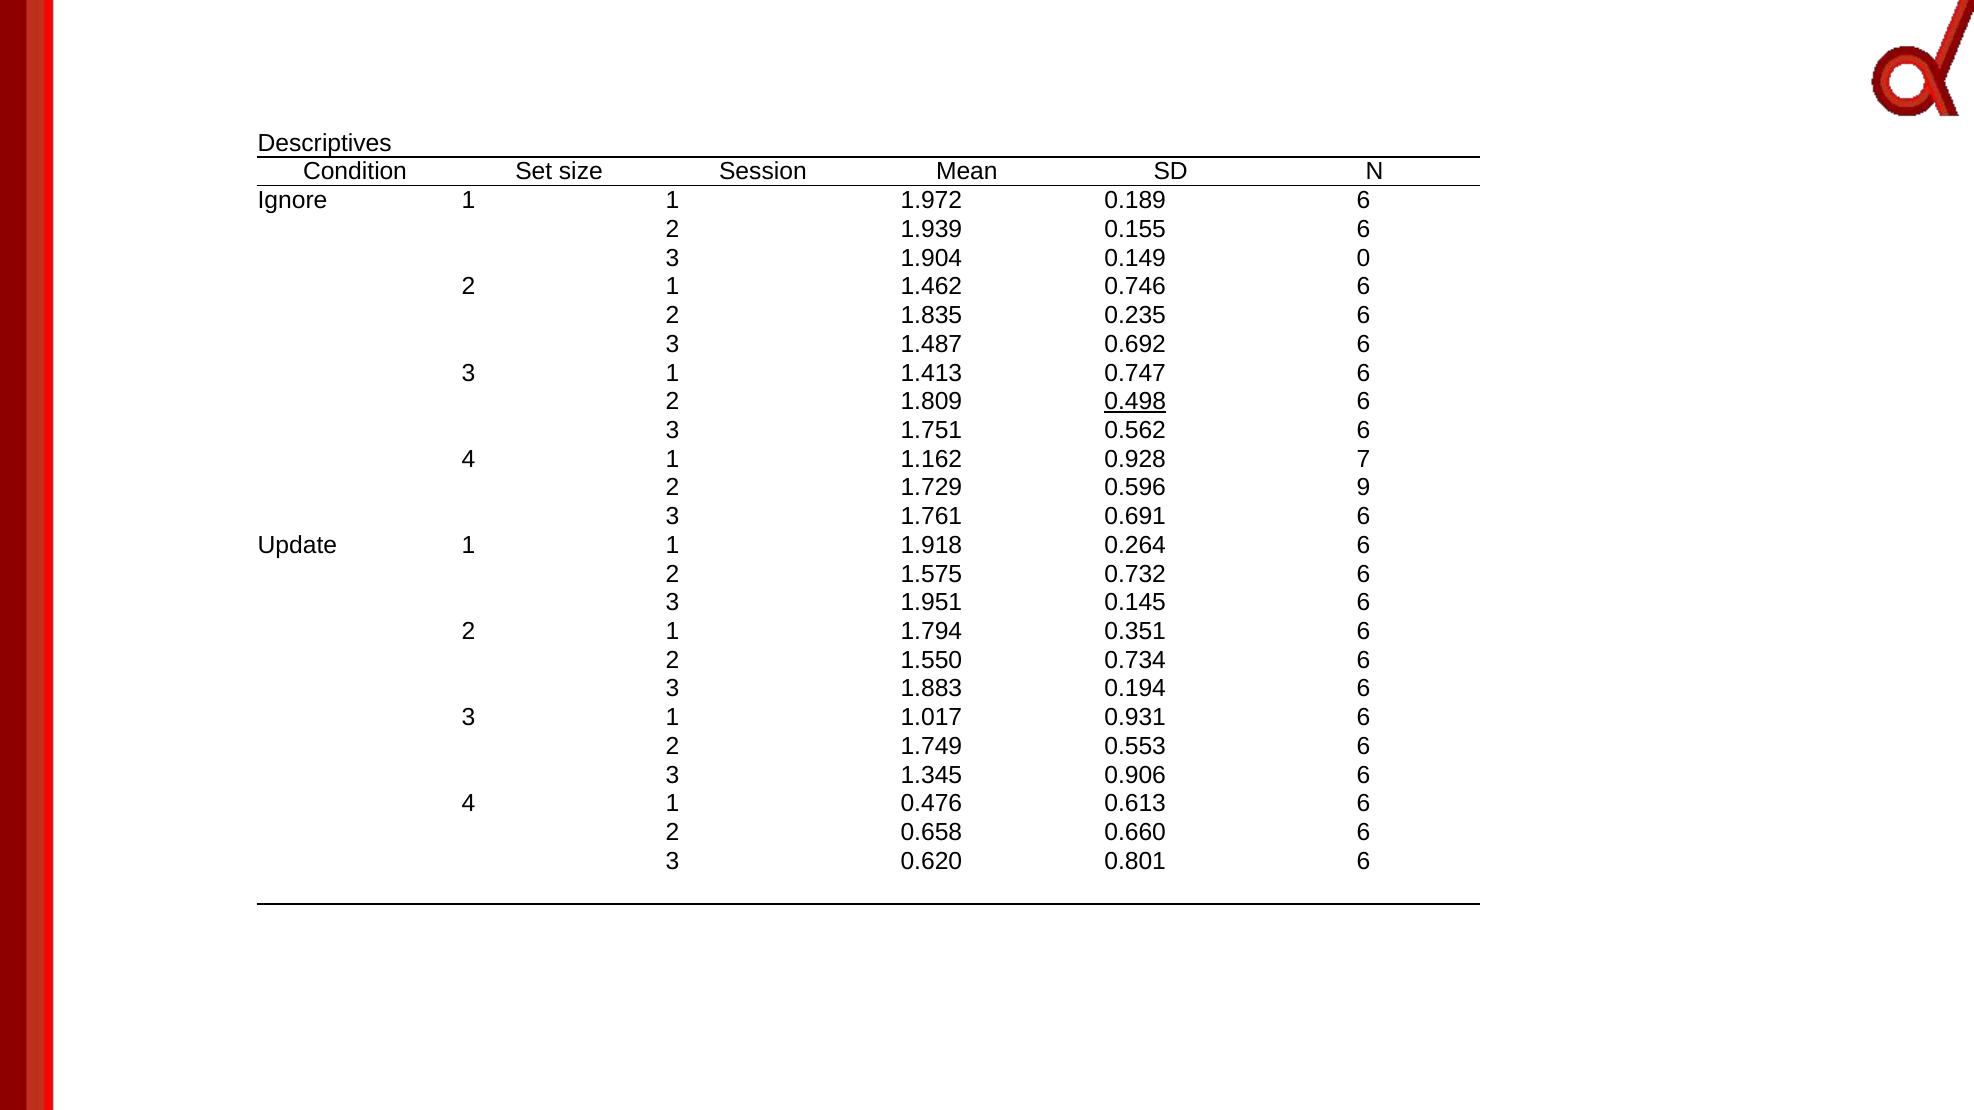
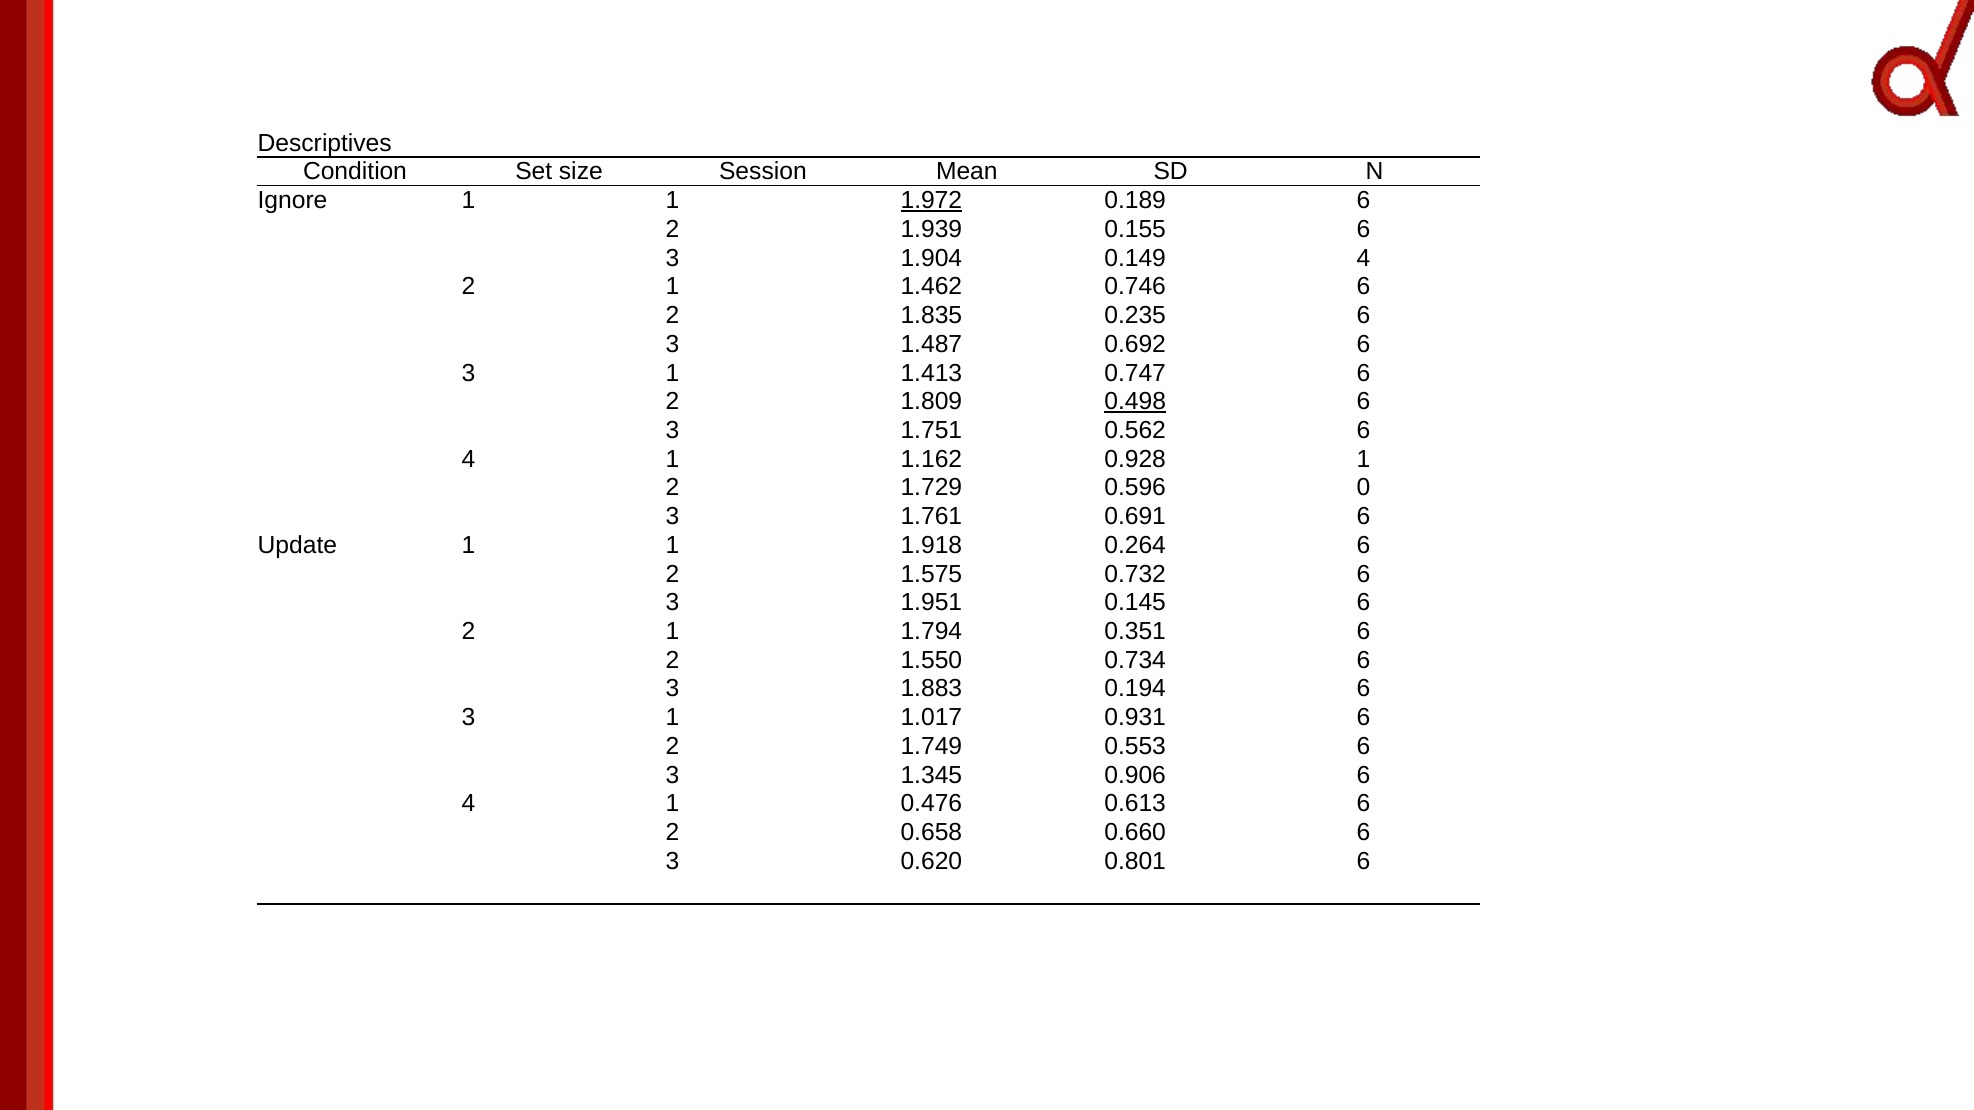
1.972 underline: none -> present (931, 201)
0.149 0: 0 -> 4 (1363, 258)
0.928 7: 7 -> 1 (1363, 459)
9: 9 -> 0 (1363, 488)
